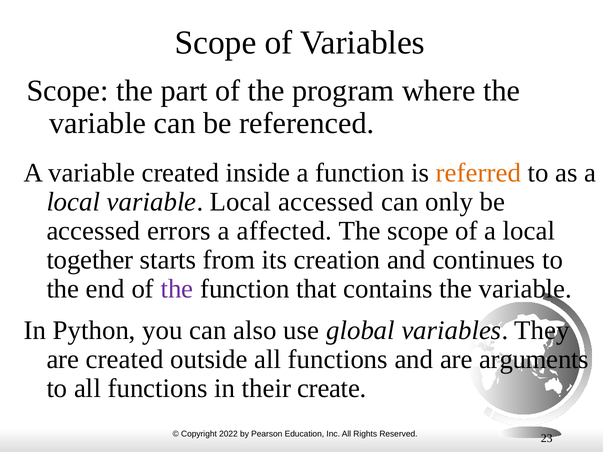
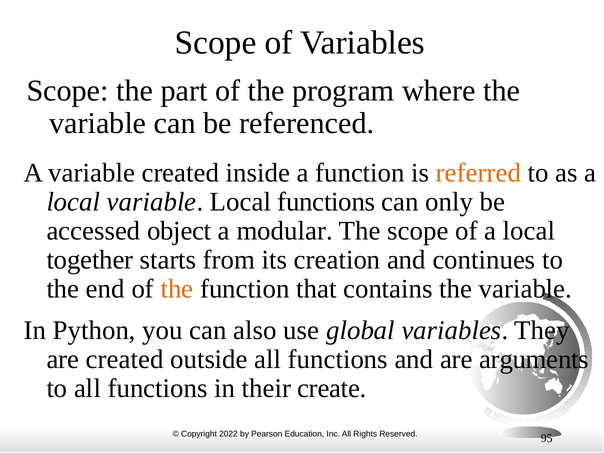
Local accessed: accessed -> functions (326, 202)
errors: errors -> object (179, 231)
affected: affected -> modular (285, 231)
the colour: purple -> orange (177, 289)
23: 23 -> 95 (547, 439)
